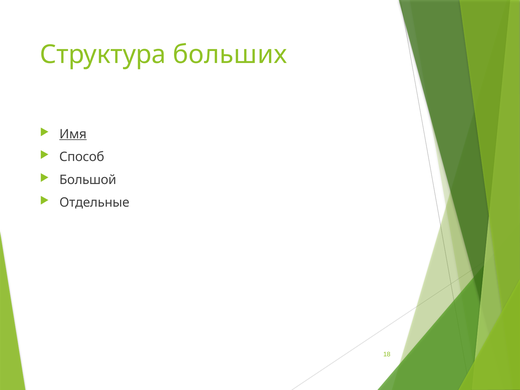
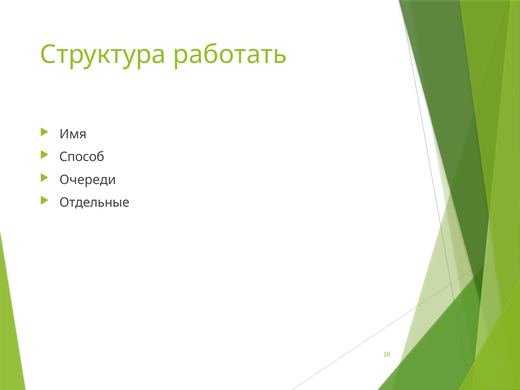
больших: больших -> работать (230, 55)
Имя underline: present -> none (73, 134)
Большой: Большой -> Очереди (88, 180)
